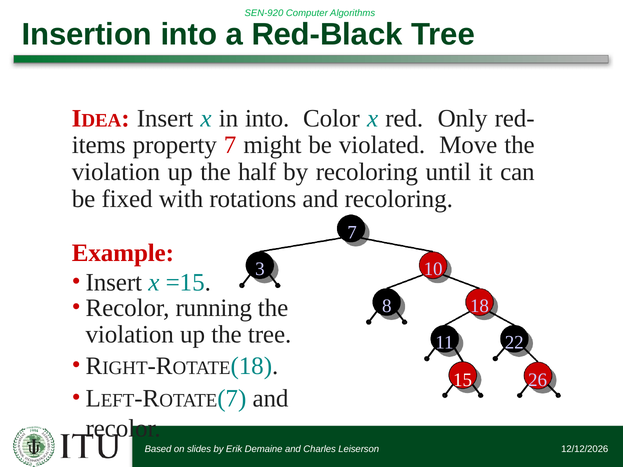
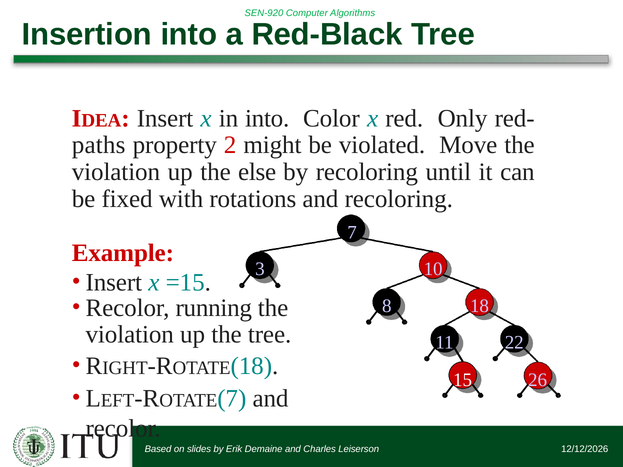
items: items -> paths (99, 145)
property 7: 7 -> 2 (230, 145)
half: half -> else (257, 172)
